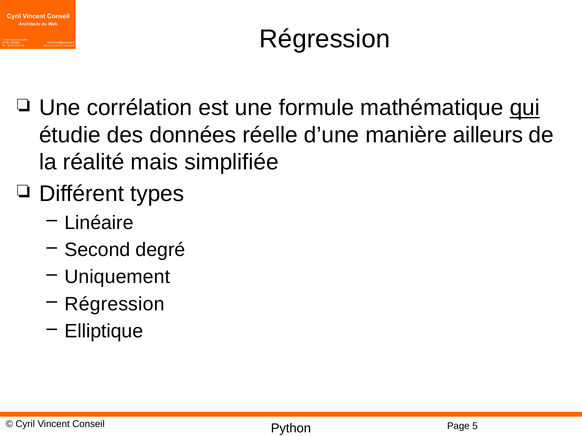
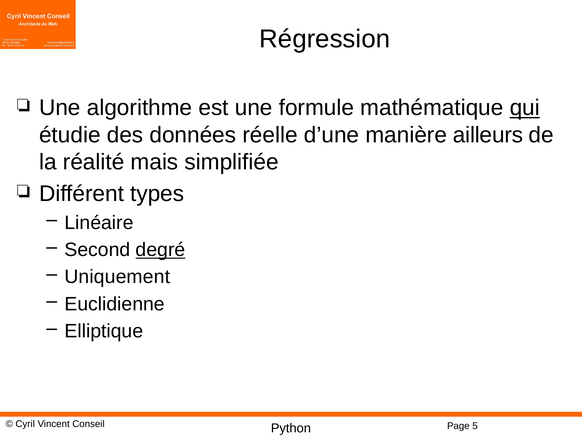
corrélation: corrélation -> algorithme (140, 108)
degré underline: none -> present (160, 250)
Régression: Régression -> Euclidienne (115, 304)
